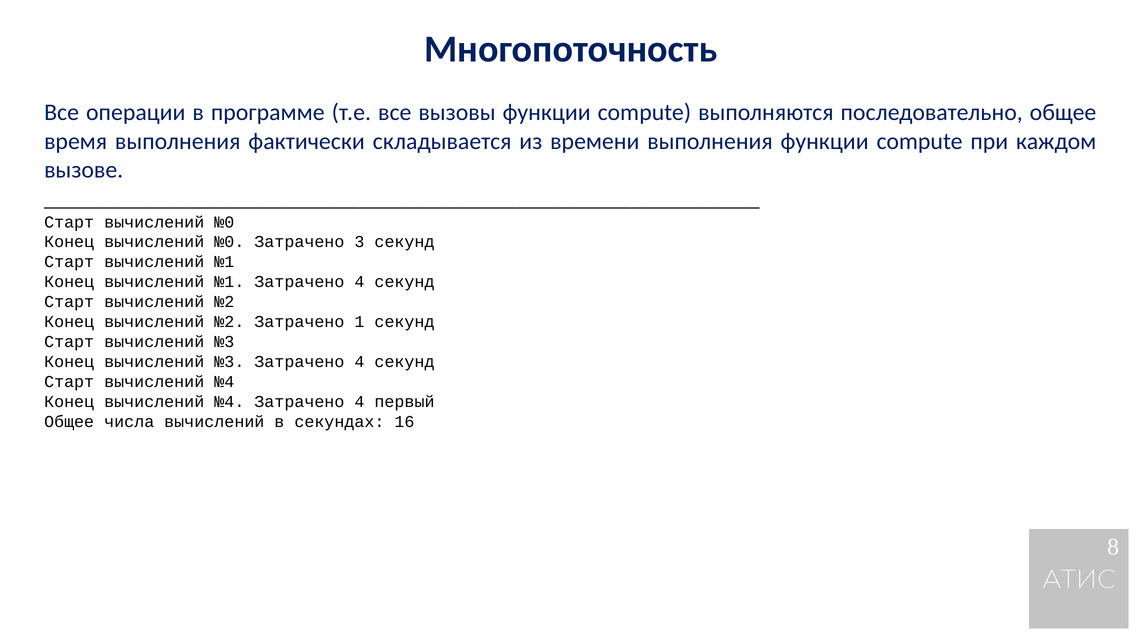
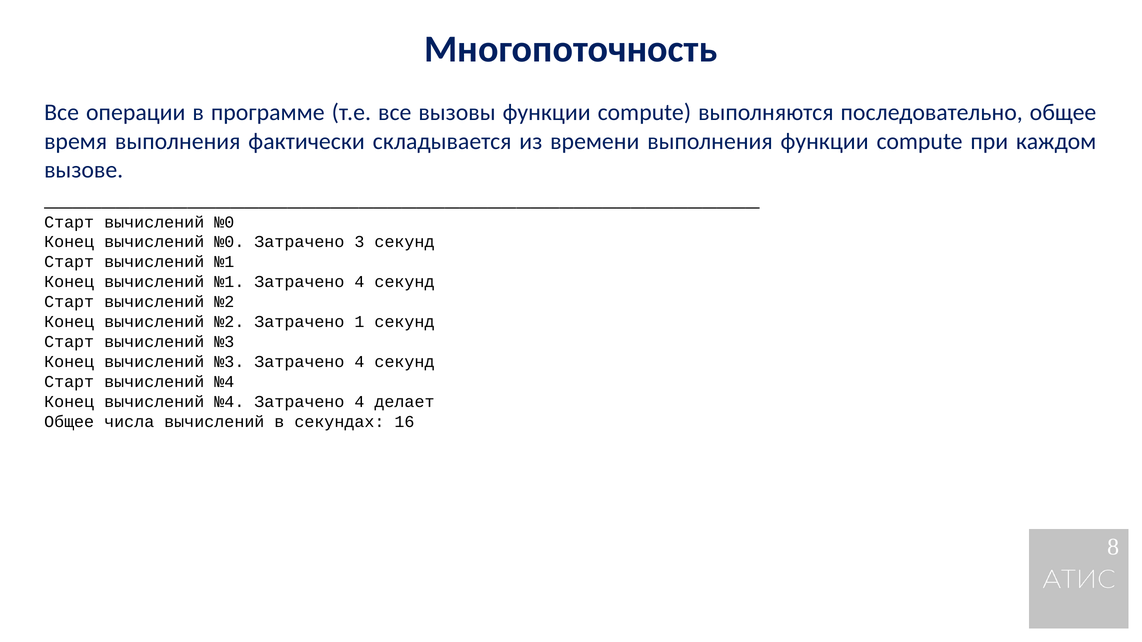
первый: первый -> делает (404, 402)
